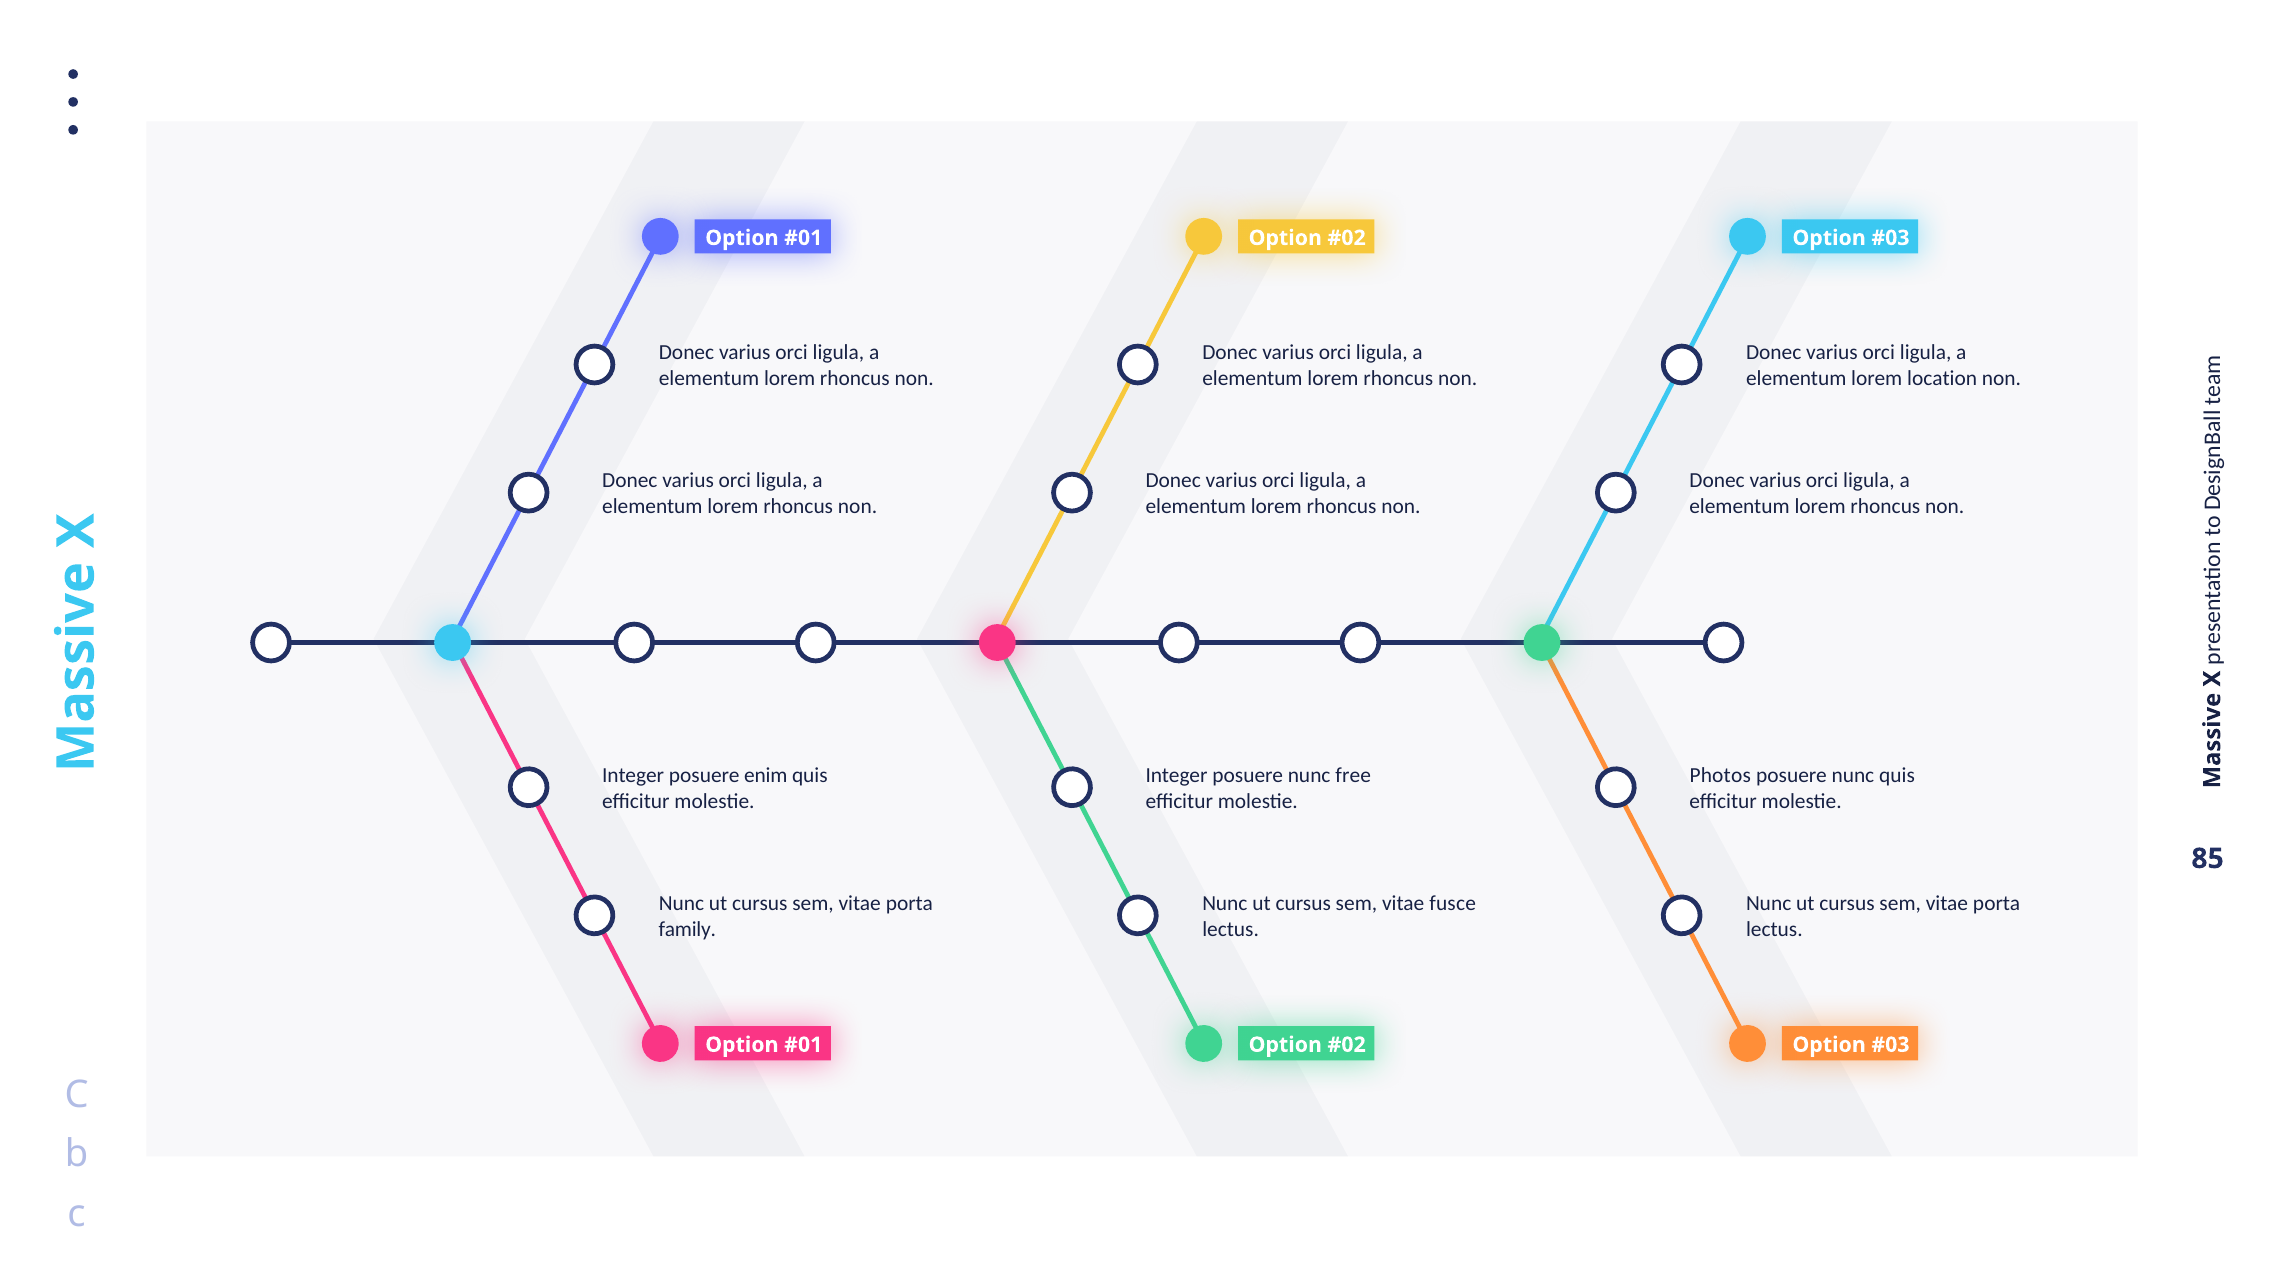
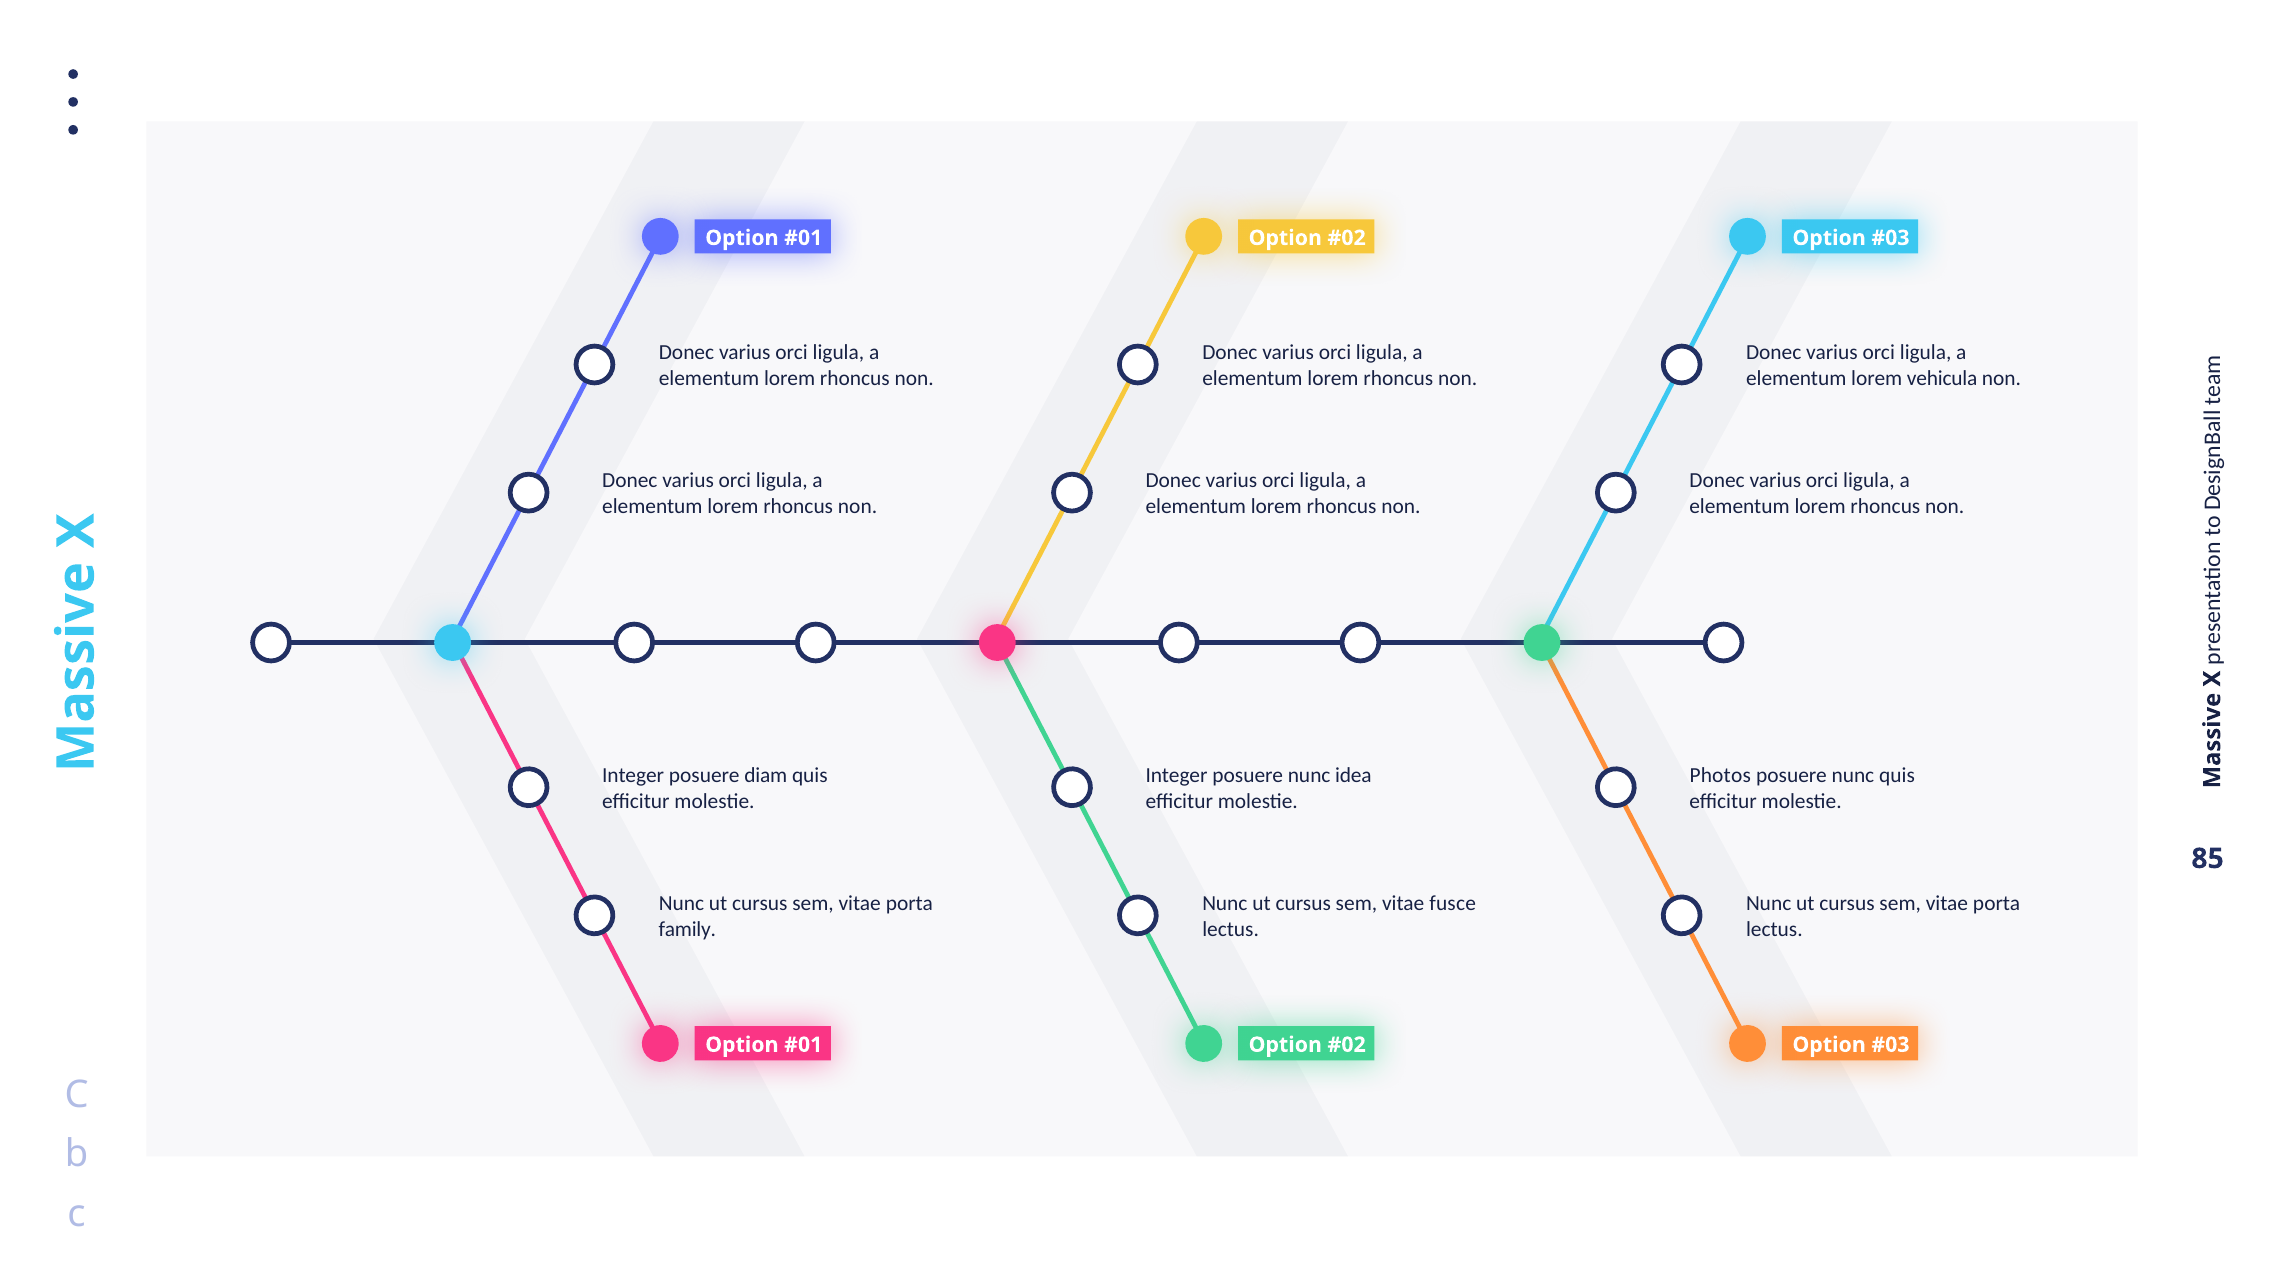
location: location -> vehicula (1942, 378)
enim: enim -> diam (766, 775)
free: free -> idea (1353, 775)
